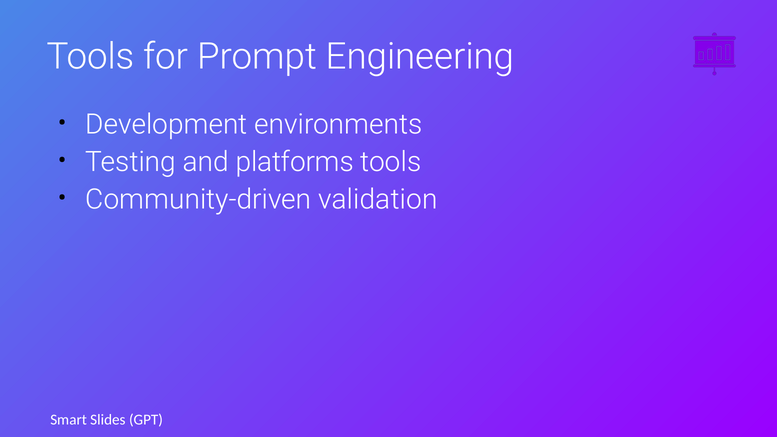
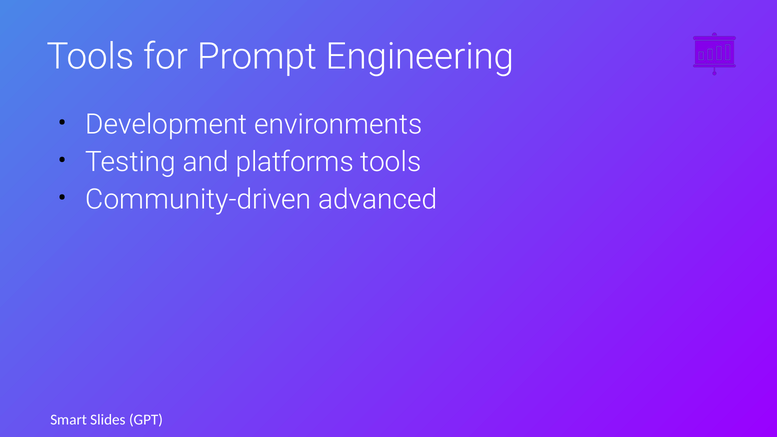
validation: validation -> advanced (378, 200)
